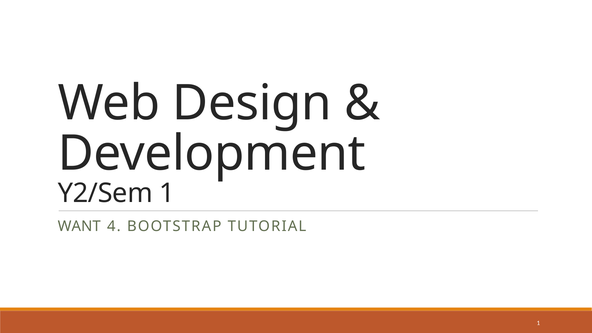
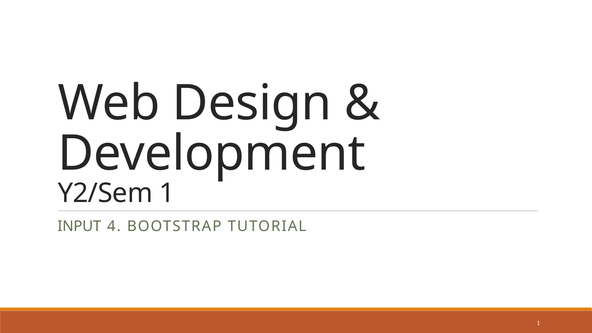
WANT: WANT -> INPUT (79, 226)
